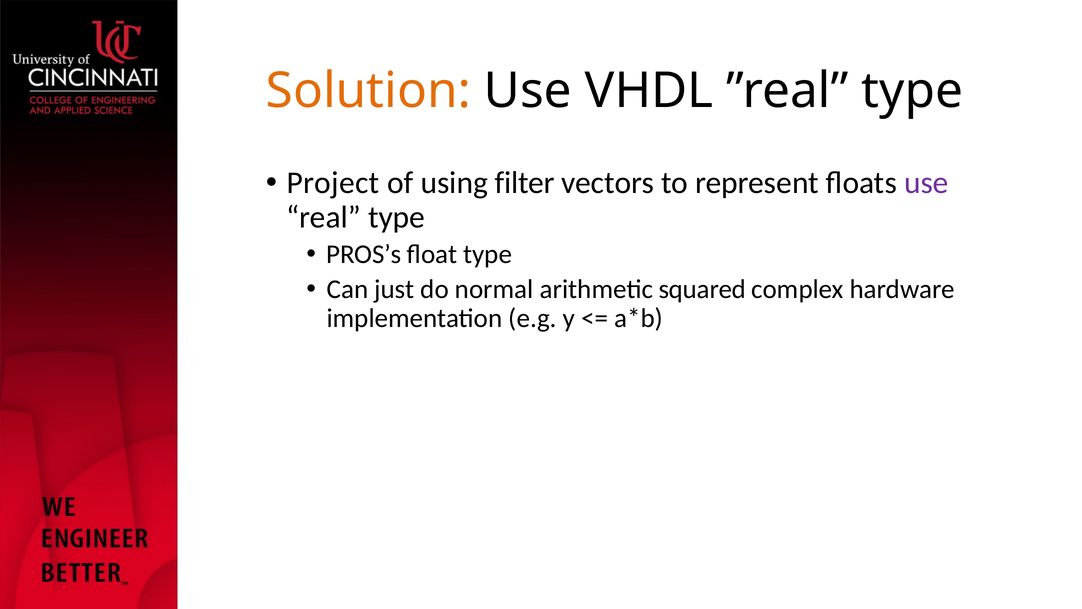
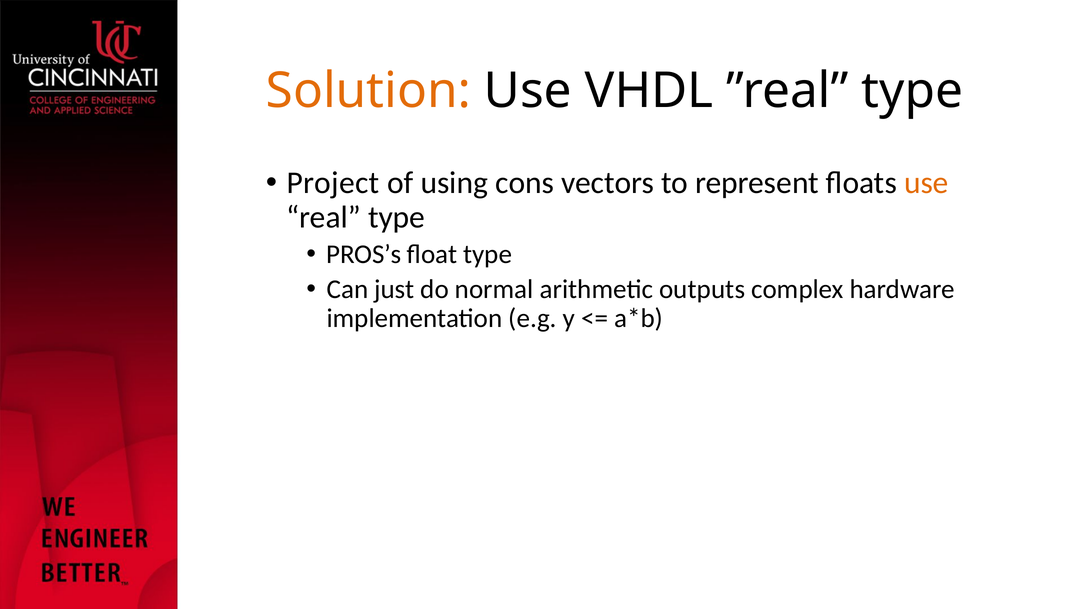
filter: filter -> cons (525, 183)
use colour: purple -> orange (926, 183)
squared: squared -> outputs (702, 289)
